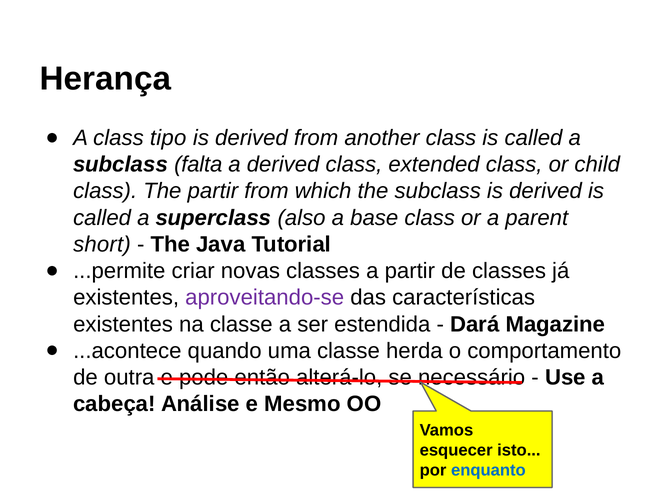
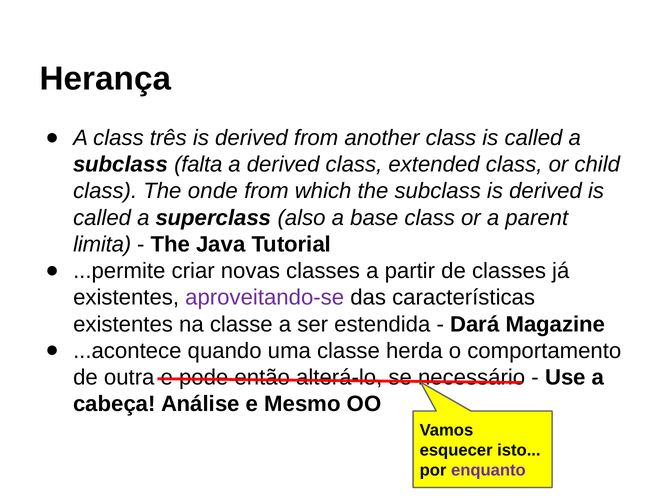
tipo: tipo -> três (168, 138)
The partir: partir -> onde (213, 191)
short: short -> limita (102, 244)
enquanto colour: blue -> purple (488, 470)
